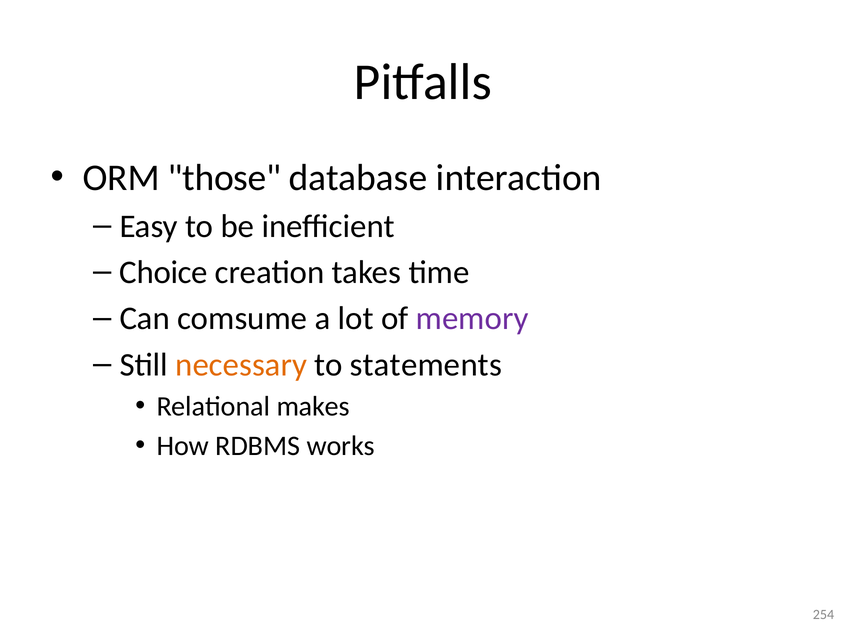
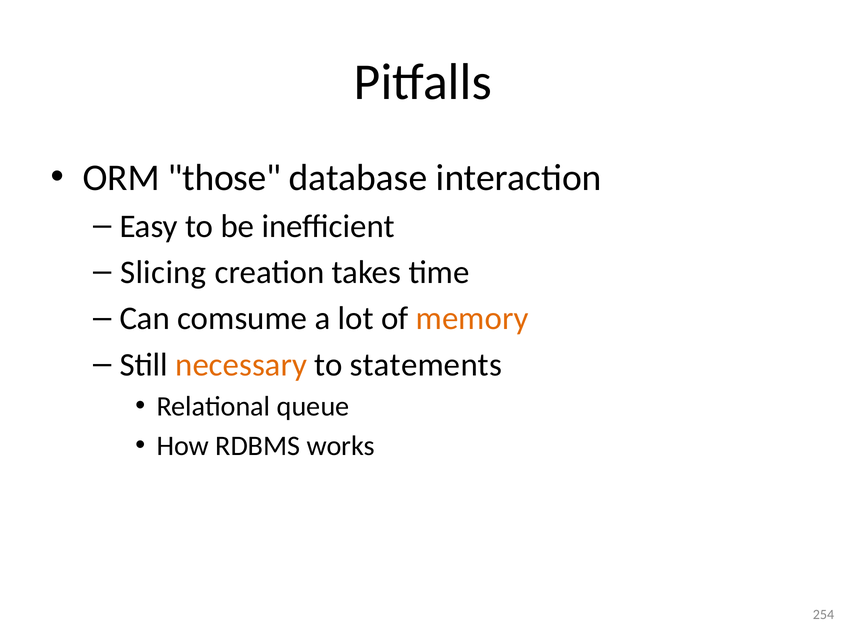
Choice: Choice -> Slicing (163, 272)
memory colour: purple -> orange (472, 318)
makes: makes -> queue (313, 406)
